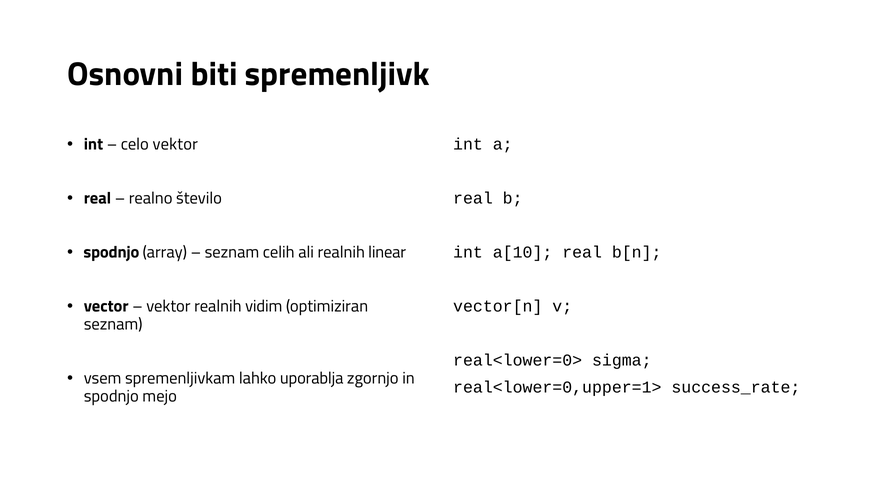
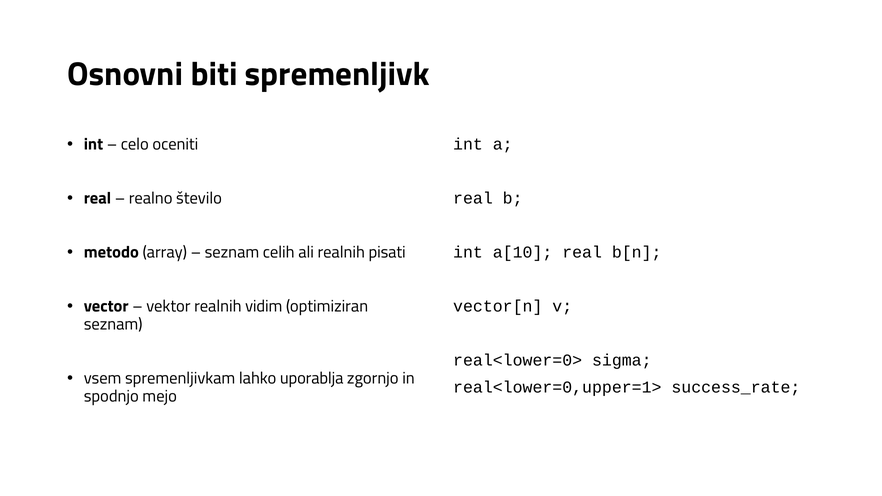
celo vektor: vektor -> oceniti (175, 144)
spodnjo: spodnjo -> metodo (111, 252)
linear: linear -> pisati (387, 252)
